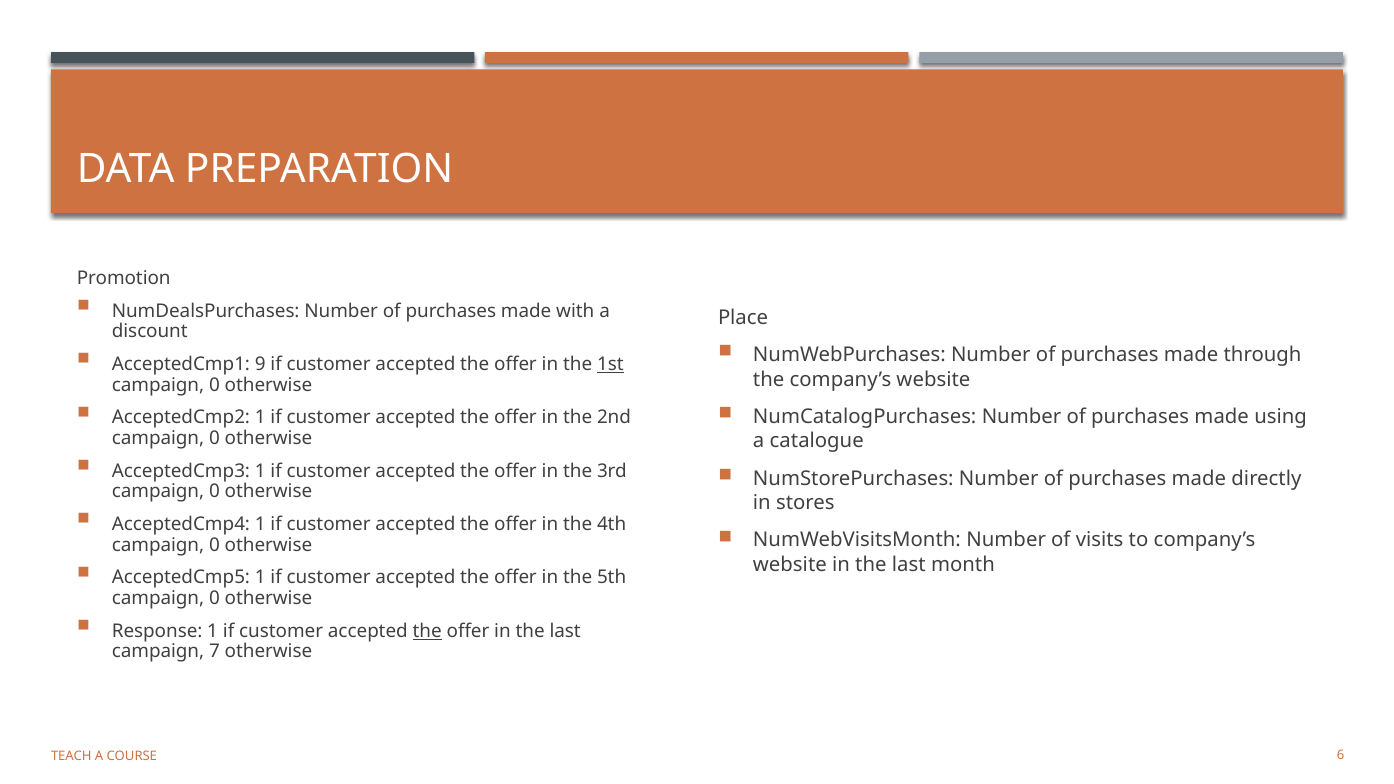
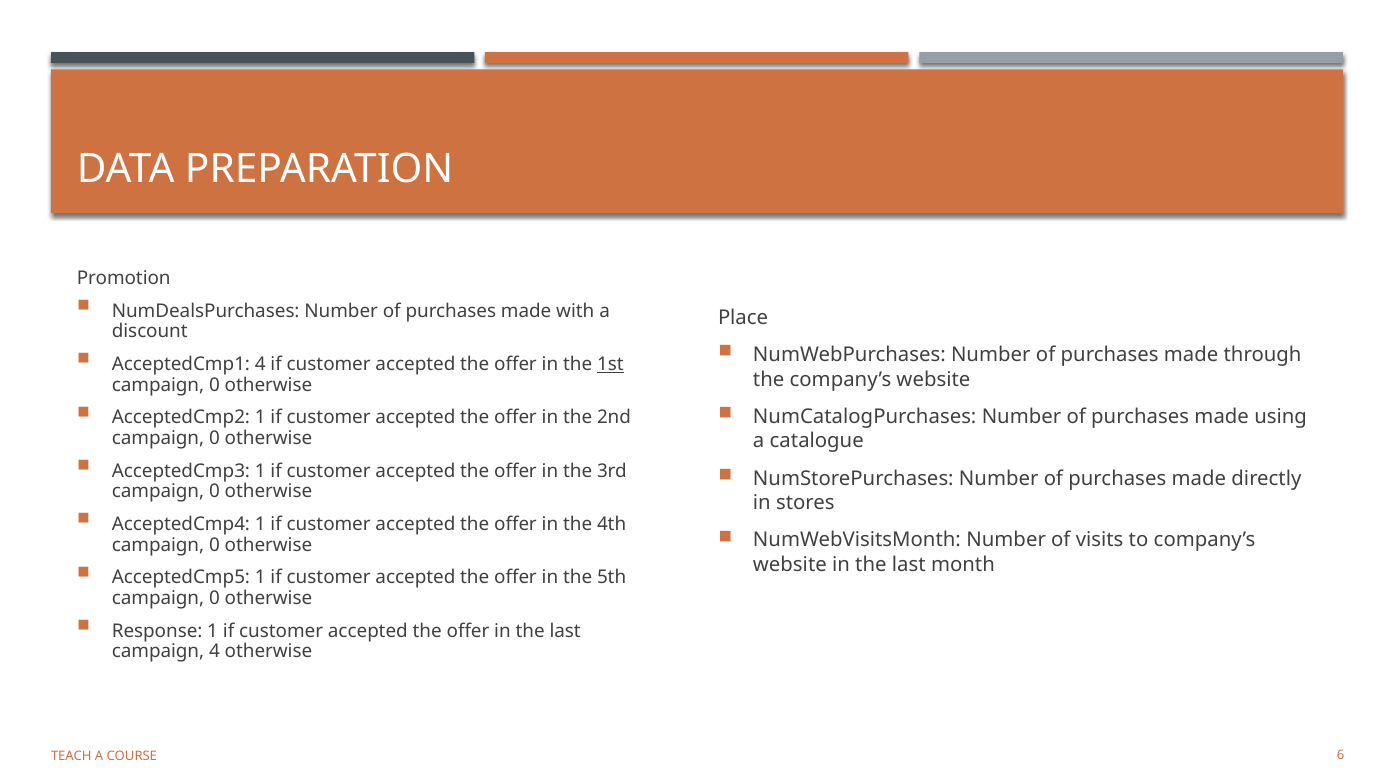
AcceptedCmp1 9: 9 -> 4 (260, 364)
the underline: present -> none (427, 631)
campaign 7: 7 -> 4 (214, 652)
